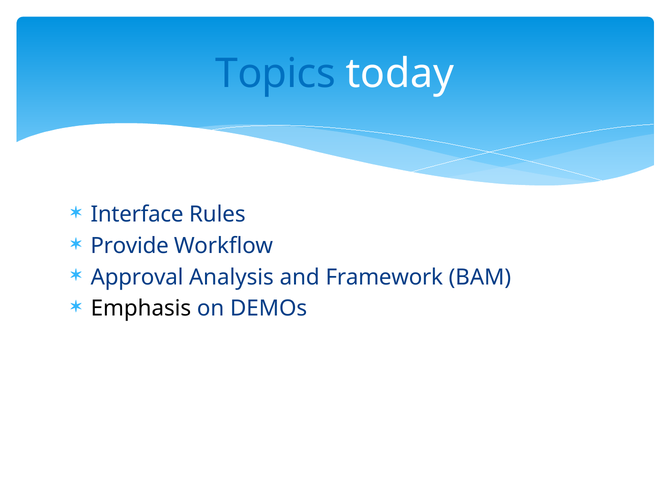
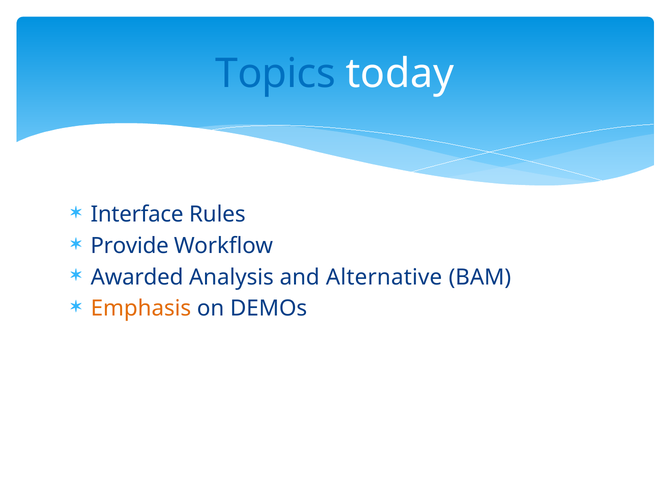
Approval: Approval -> Awarded (137, 277)
Framework: Framework -> Alternative (384, 277)
Emphasis colour: black -> orange (141, 308)
